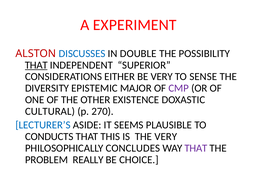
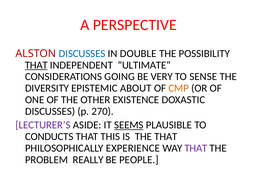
EXPERIMENT: EXPERIMENT -> PERSPECTIVE (135, 25)
SUPERIOR: SUPERIOR -> ULTIMATE (144, 65)
EITHER: EITHER -> GOING (120, 77)
MAJOR: MAJOR -> ABOUT (136, 88)
CMP colour: purple -> orange (179, 88)
CULTURAL: CULTURAL -> DISCUSSES (50, 111)
LECTURER’S colour: blue -> purple (43, 125)
SEEMS underline: none -> present (129, 125)
THE VERY: VERY -> THAT (166, 136)
CONCLUDES: CONCLUDES -> EXPERIENCE (133, 148)
CHOICE: CHOICE -> PEOPLE (139, 160)
